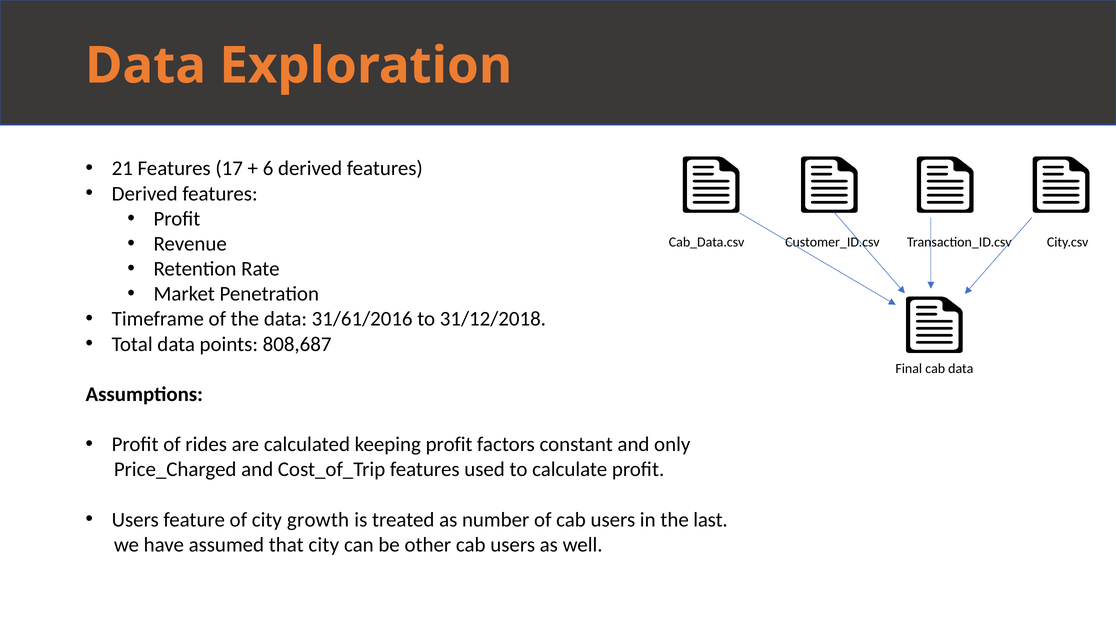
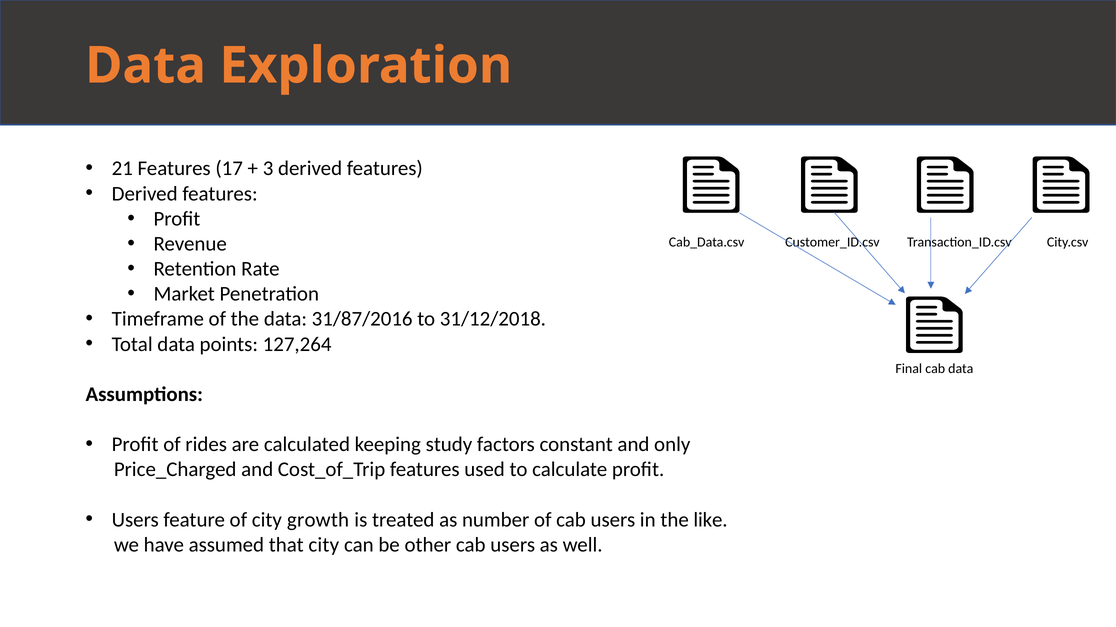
6: 6 -> 3 (268, 169)
31/61/2016: 31/61/2016 -> 31/87/2016 (362, 319)
808,687: 808,687 -> 127,264 (297, 345)
keeping profit: profit -> study (449, 445)
last: last -> like (711, 520)
